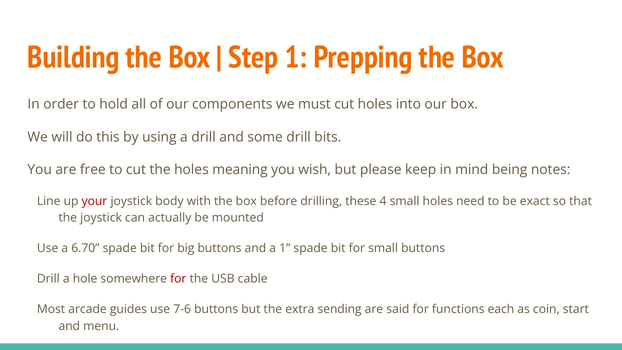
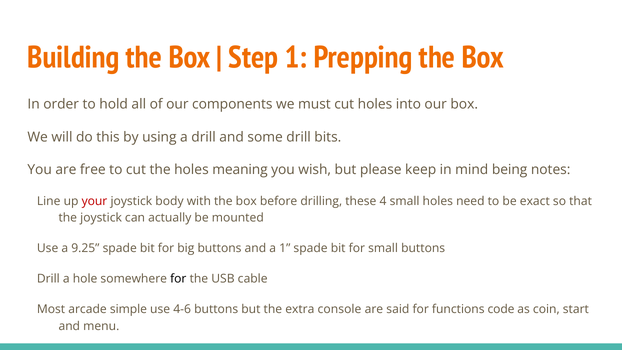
6.70: 6.70 -> 9.25 (85, 248)
for colour: red -> black (178, 279)
guides: guides -> simple (128, 309)
7-6: 7-6 -> 4-6 (182, 309)
sending: sending -> console (339, 309)
each: each -> code (501, 309)
